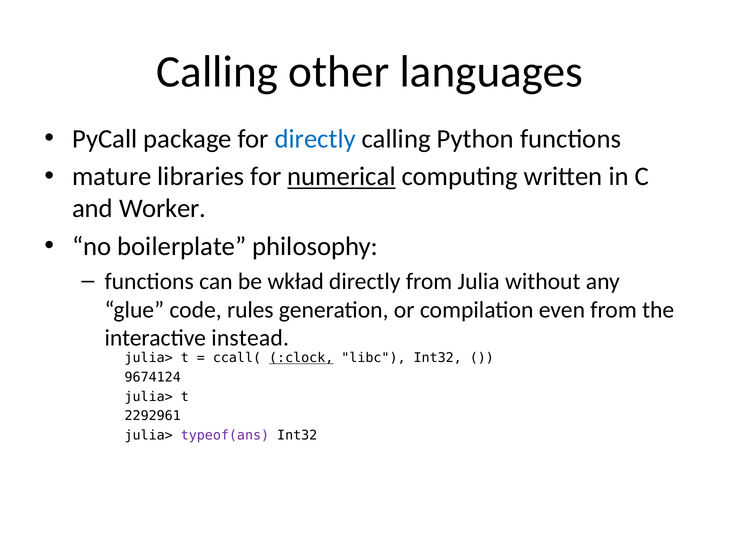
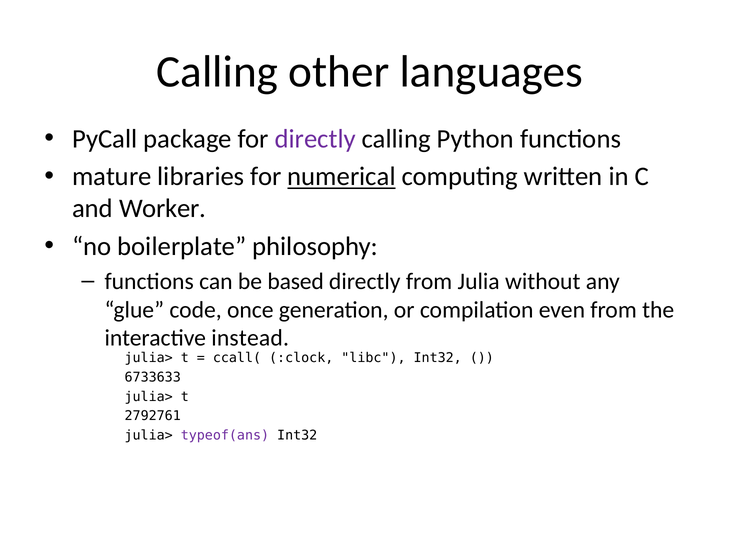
directly colour: blue -> purple (315, 139)
wkład: wkład -> based (296, 281)
rules: rules -> once (250, 310)
:clock underline: present -> none (301, 358)
9674124: 9674124 -> 6733633 (153, 377)
2292961: 2292961 -> 2792761 (153, 416)
